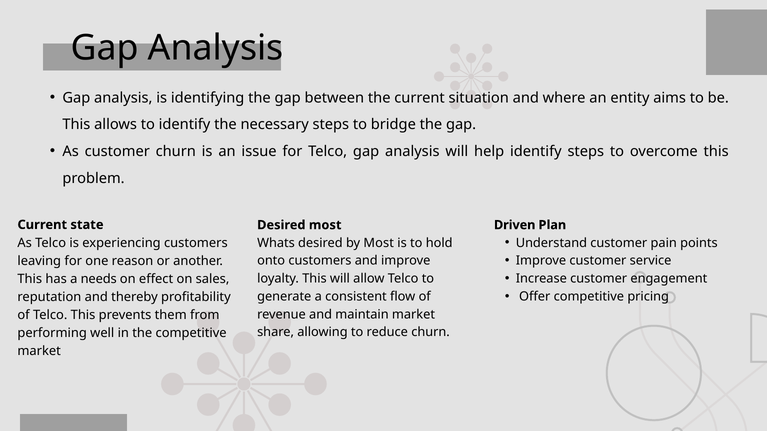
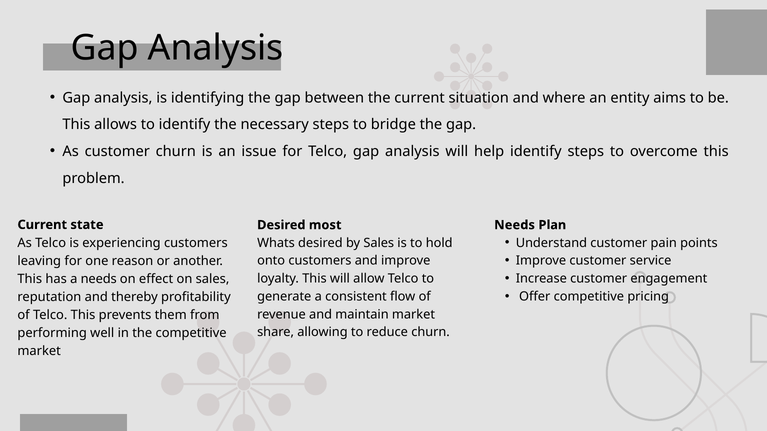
Driven: Driven -> Needs (515, 225)
by Most: Most -> Sales (379, 243)
